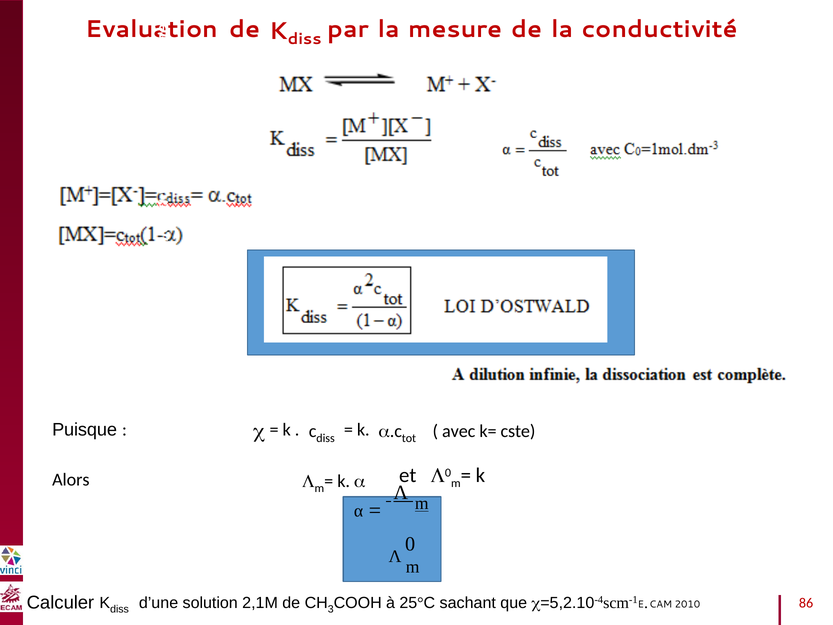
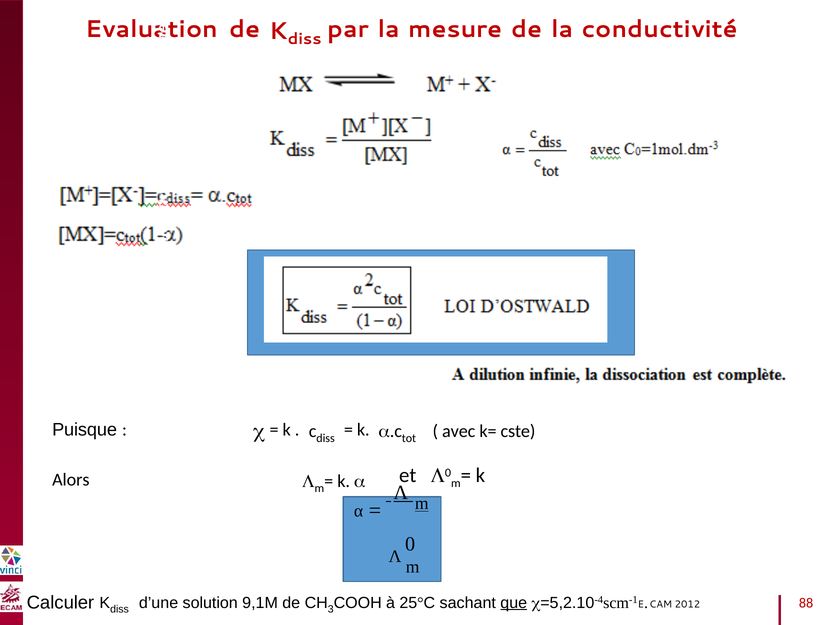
86: 86 -> 88 (806, 603)
2,1M: 2,1M -> 9,1M (260, 603)
que underline: none -> present (514, 603)
2010: 2010 -> 2012 (687, 604)
